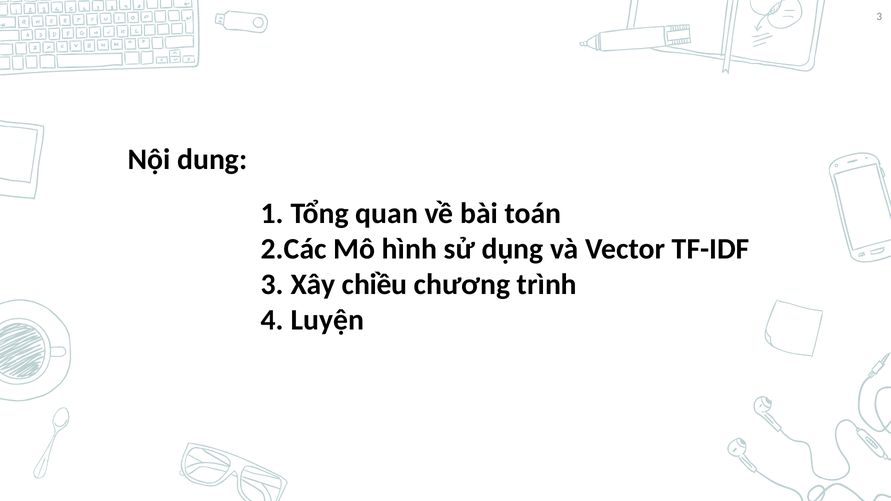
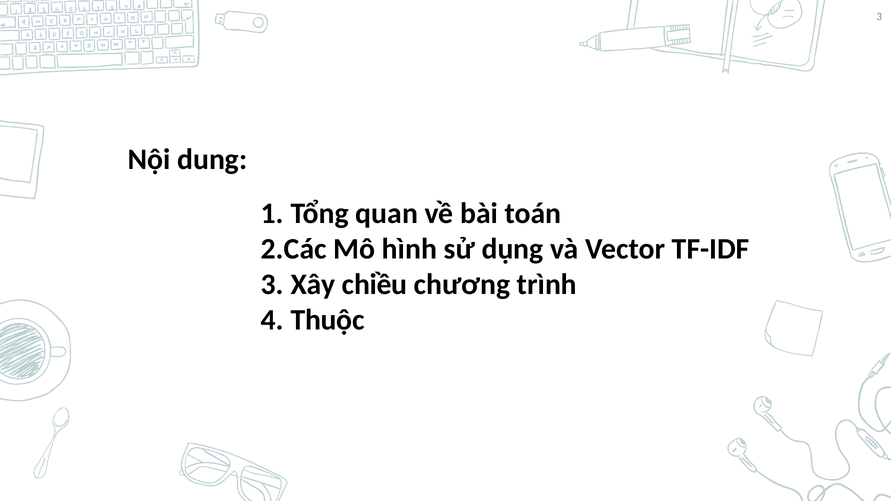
Luyện: Luyện -> Thuộc (328, 320)
